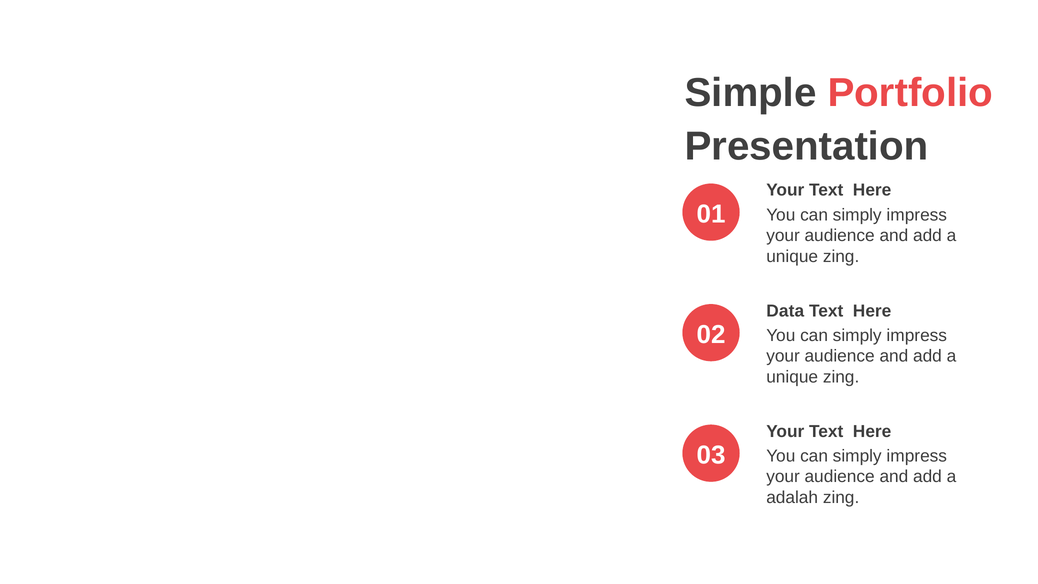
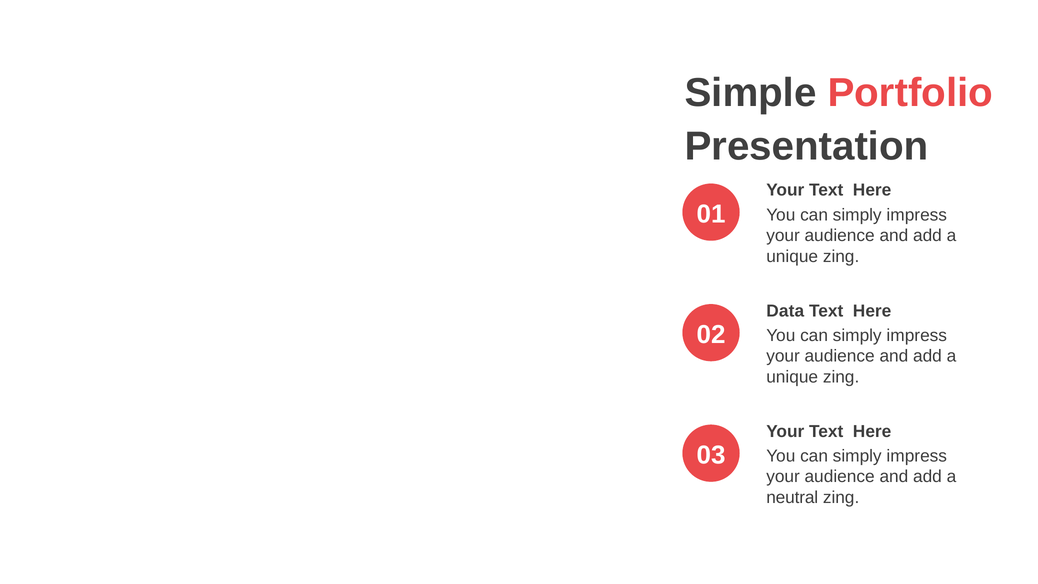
adalah: adalah -> neutral (792, 497)
